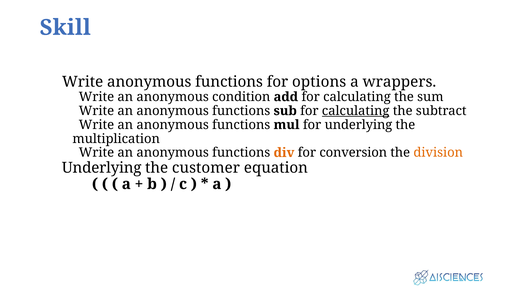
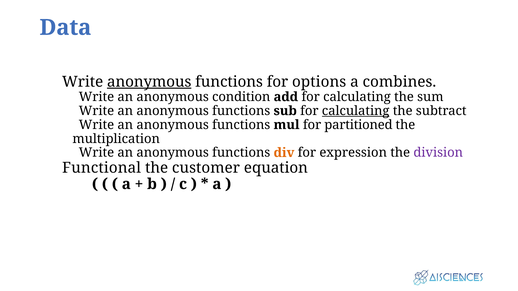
Skill: Skill -> Data (65, 28)
anonymous underline: none -> present (149, 82)
wrappers: wrappers -> combines (399, 82)
for underlying: underlying -> partitioned (358, 125)
conversion: conversion -> expression (353, 153)
division colour: orange -> purple (438, 153)
Underlying: Underlying -> Functional (102, 168)
